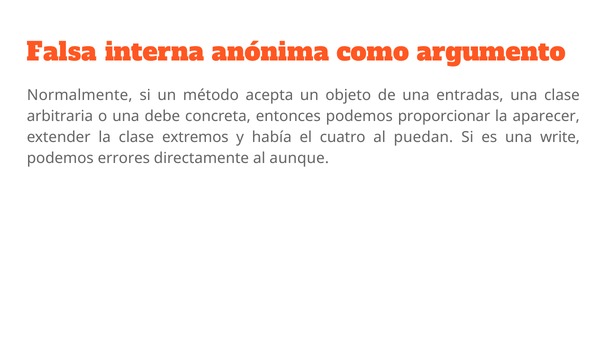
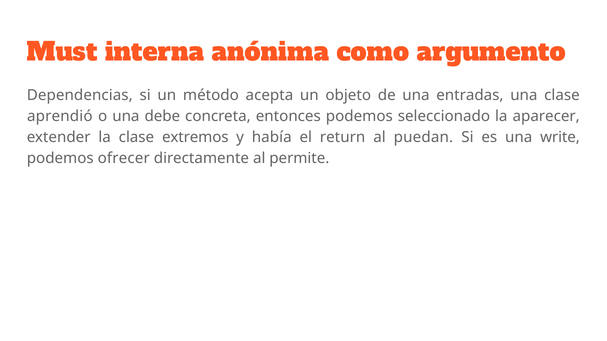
Falsa: Falsa -> Must (62, 53)
Normalmente: Normalmente -> Dependencias (80, 95)
arbitraria: arbitraria -> aprendió (60, 116)
proporcionar: proporcionar -> seleccionado (444, 116)
cuatro: cuatro -> return (343, 137)
errores: errores -> ofrecer (124, 158)
aunque: aunque -> permite (299, 158)
